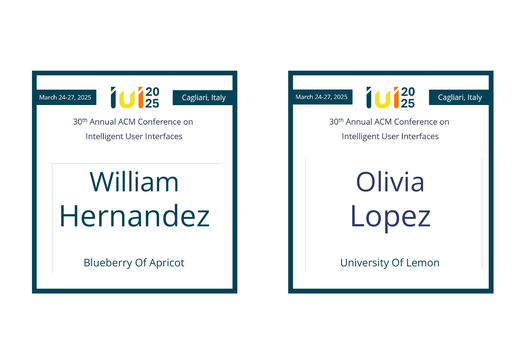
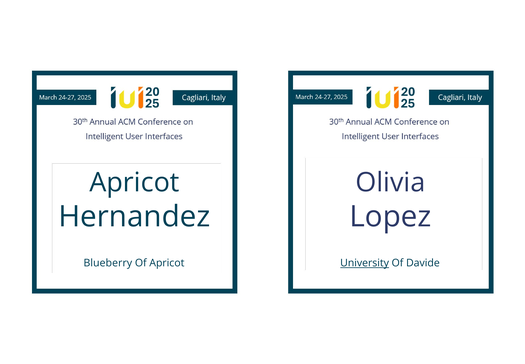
William: William -> Apricot (134, 182)
University underline: none -> present (365, 263)
Lemon: Lemon -> Davide (423, 263)
